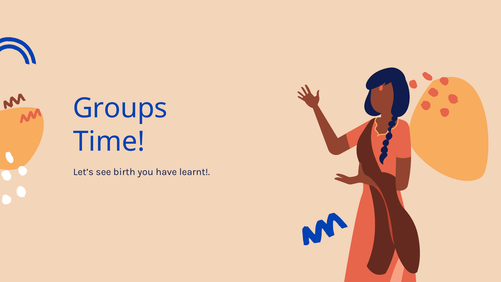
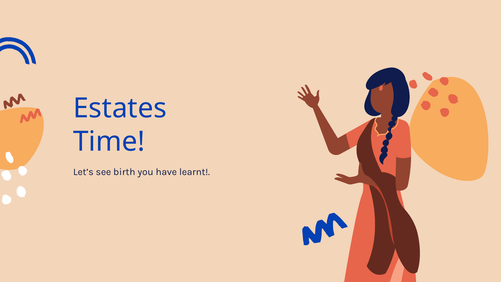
Groups: Groups -> Estates (120, 108)
